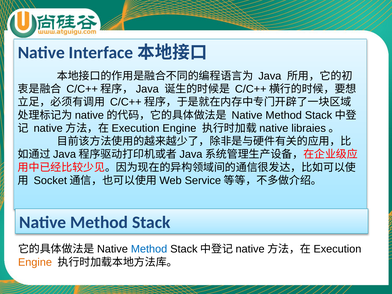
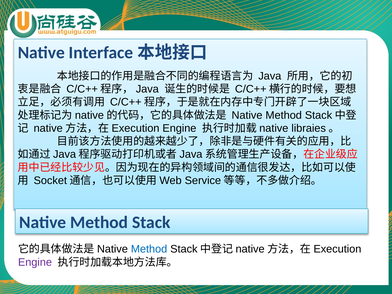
Engine colour: orange -> purple (35, 262)
